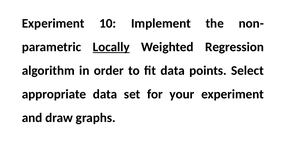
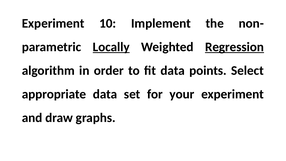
Regression underline: none -> present (235, 47)
